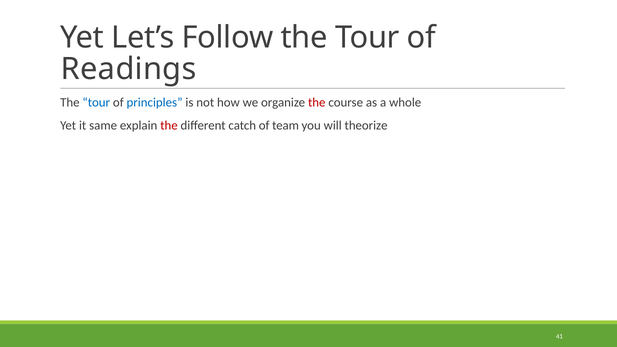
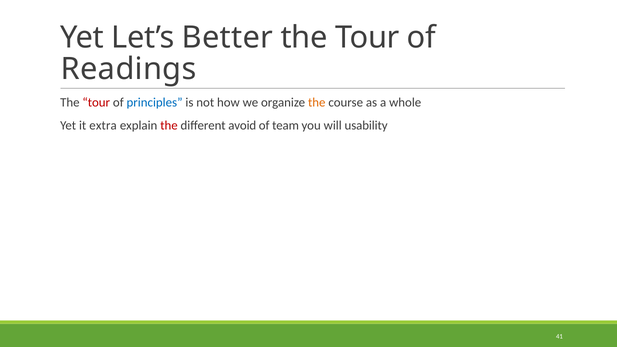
Follow: Follow -> Better (227, 38)
tour colour: blue -> red (96, 103)
the colour: red -> orange (317, 103)
same: same -> extra (103, 125)
catch: catch -> avoid (242, 125)
theorize: theorize -> usability (366, 125)
